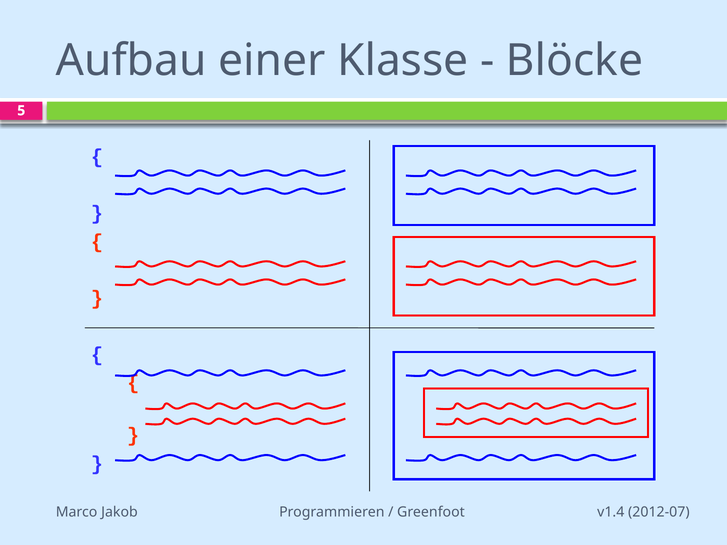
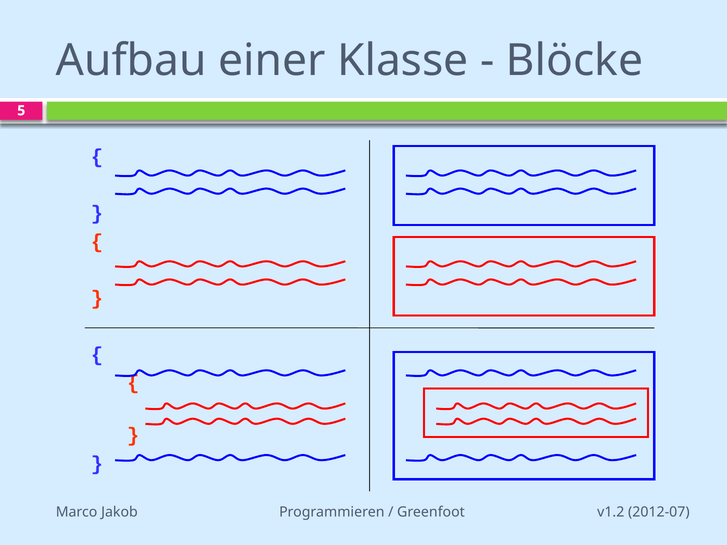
v1.4: v1.4 -> v1.2 (611, 512)
